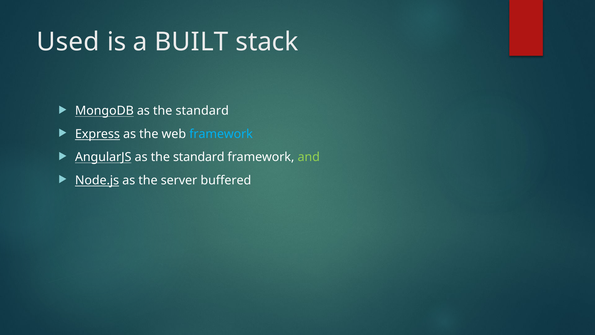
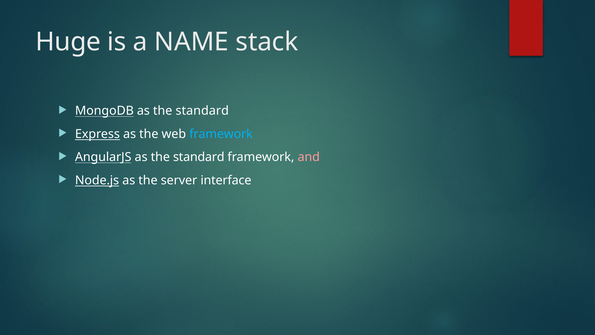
Used: Used -> Huge (68, 42)
BUILT: BUILT -> NAME (192, 42)
and colour: light green -> pink (309, 157)
buffered: buffered -> interface (226, 180)
